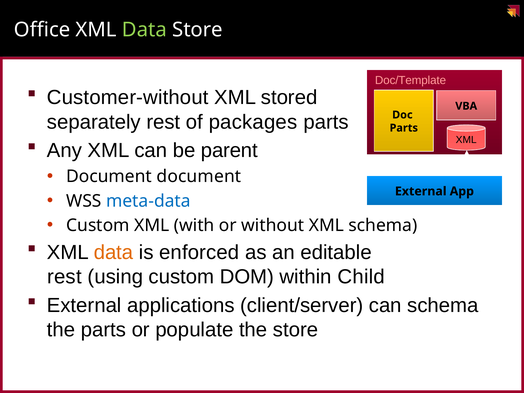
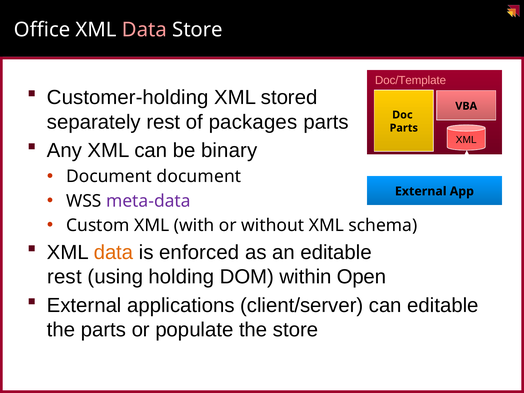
Data colour: light green -> pink (144, 30)
Customer-without: Customer-without -> Customer-holding (128, 98)
parent: parent -> binary (229, 151)
meta-data colour: blue -> purple (148, 201)
using custom: custom -> holding (181, 277)
Child: Child -> Open (361, 277)
can schema: schema -> editable (443, 305)
